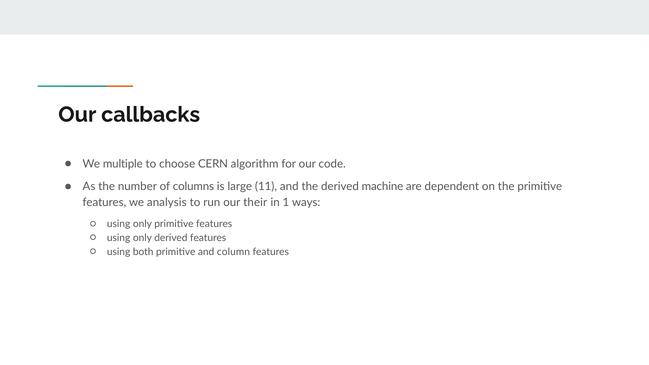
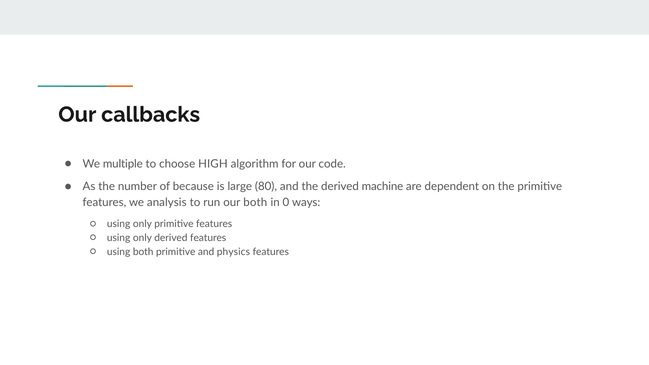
CERN: CERN -> HIGH (213, 164)
columns: columns -> because (193, 186)
11: 11 -> 80 (266, 186)
our their: their -> both (255, 202)
1: 1 -> 0 (286, 202)
column: column -> physics (233, 252)
